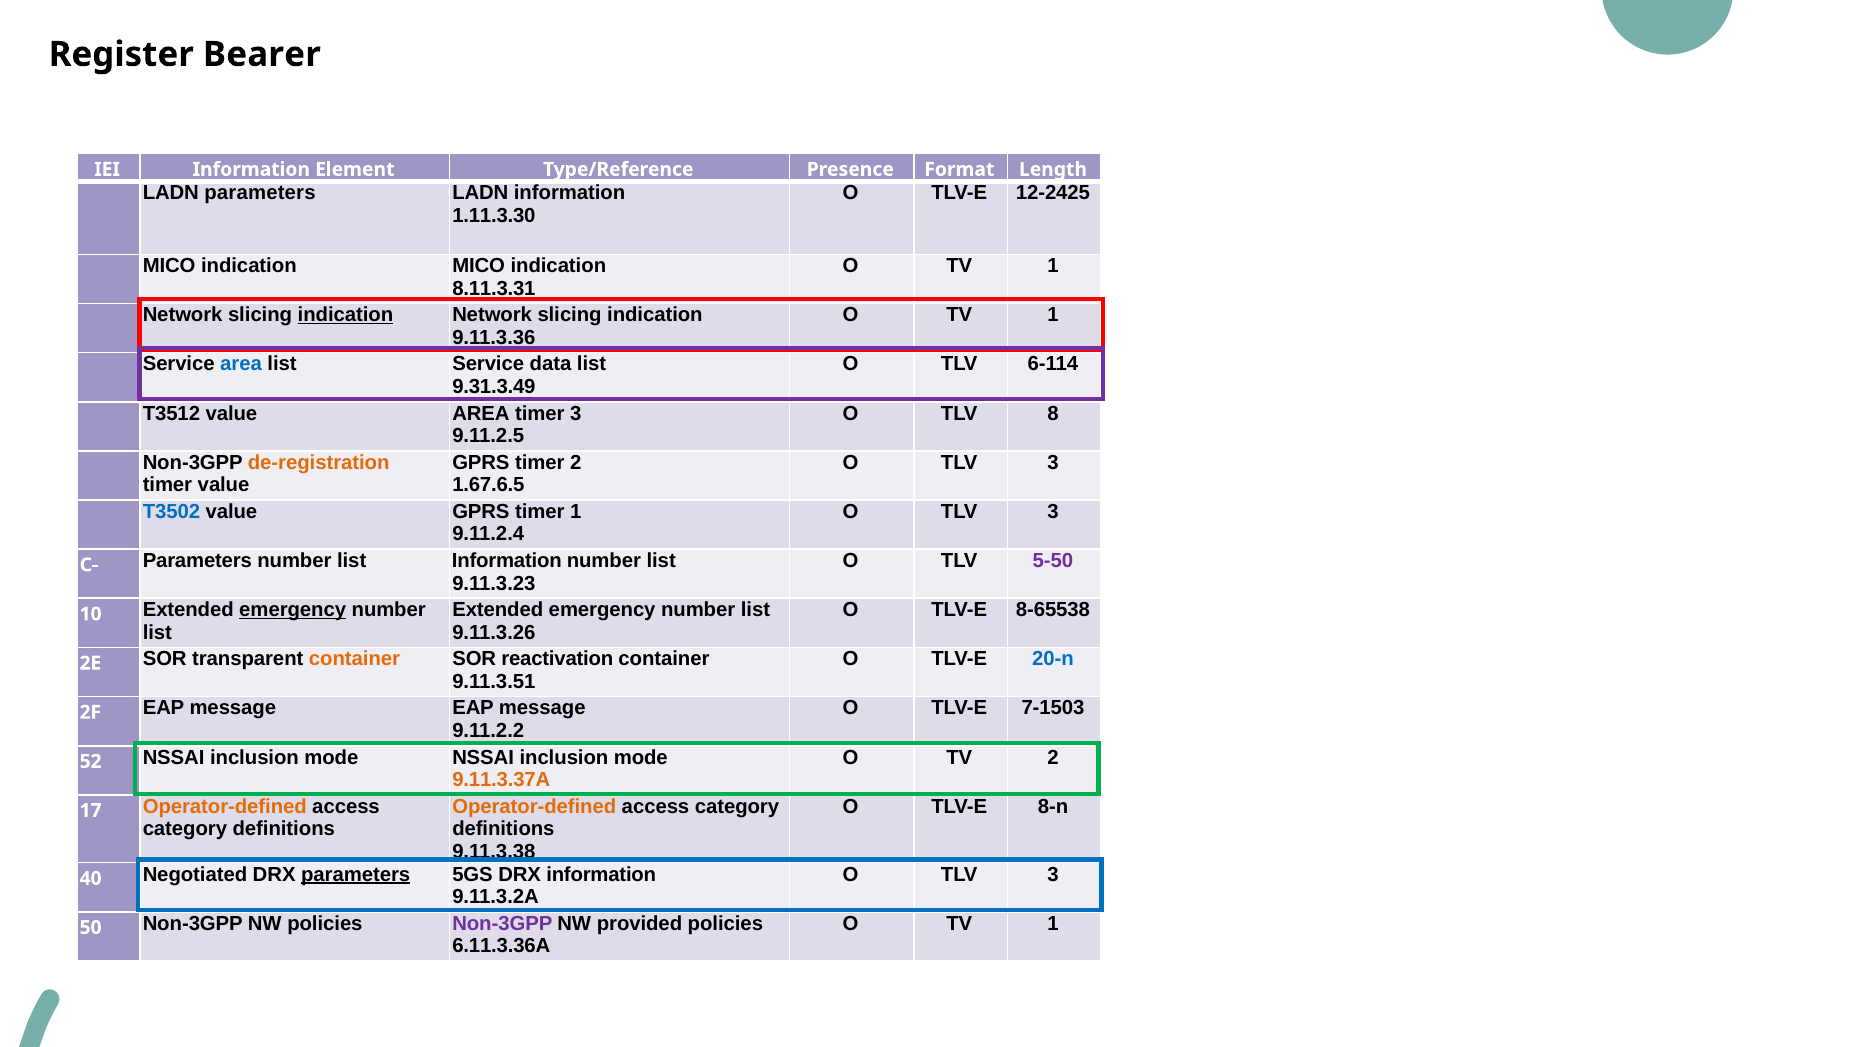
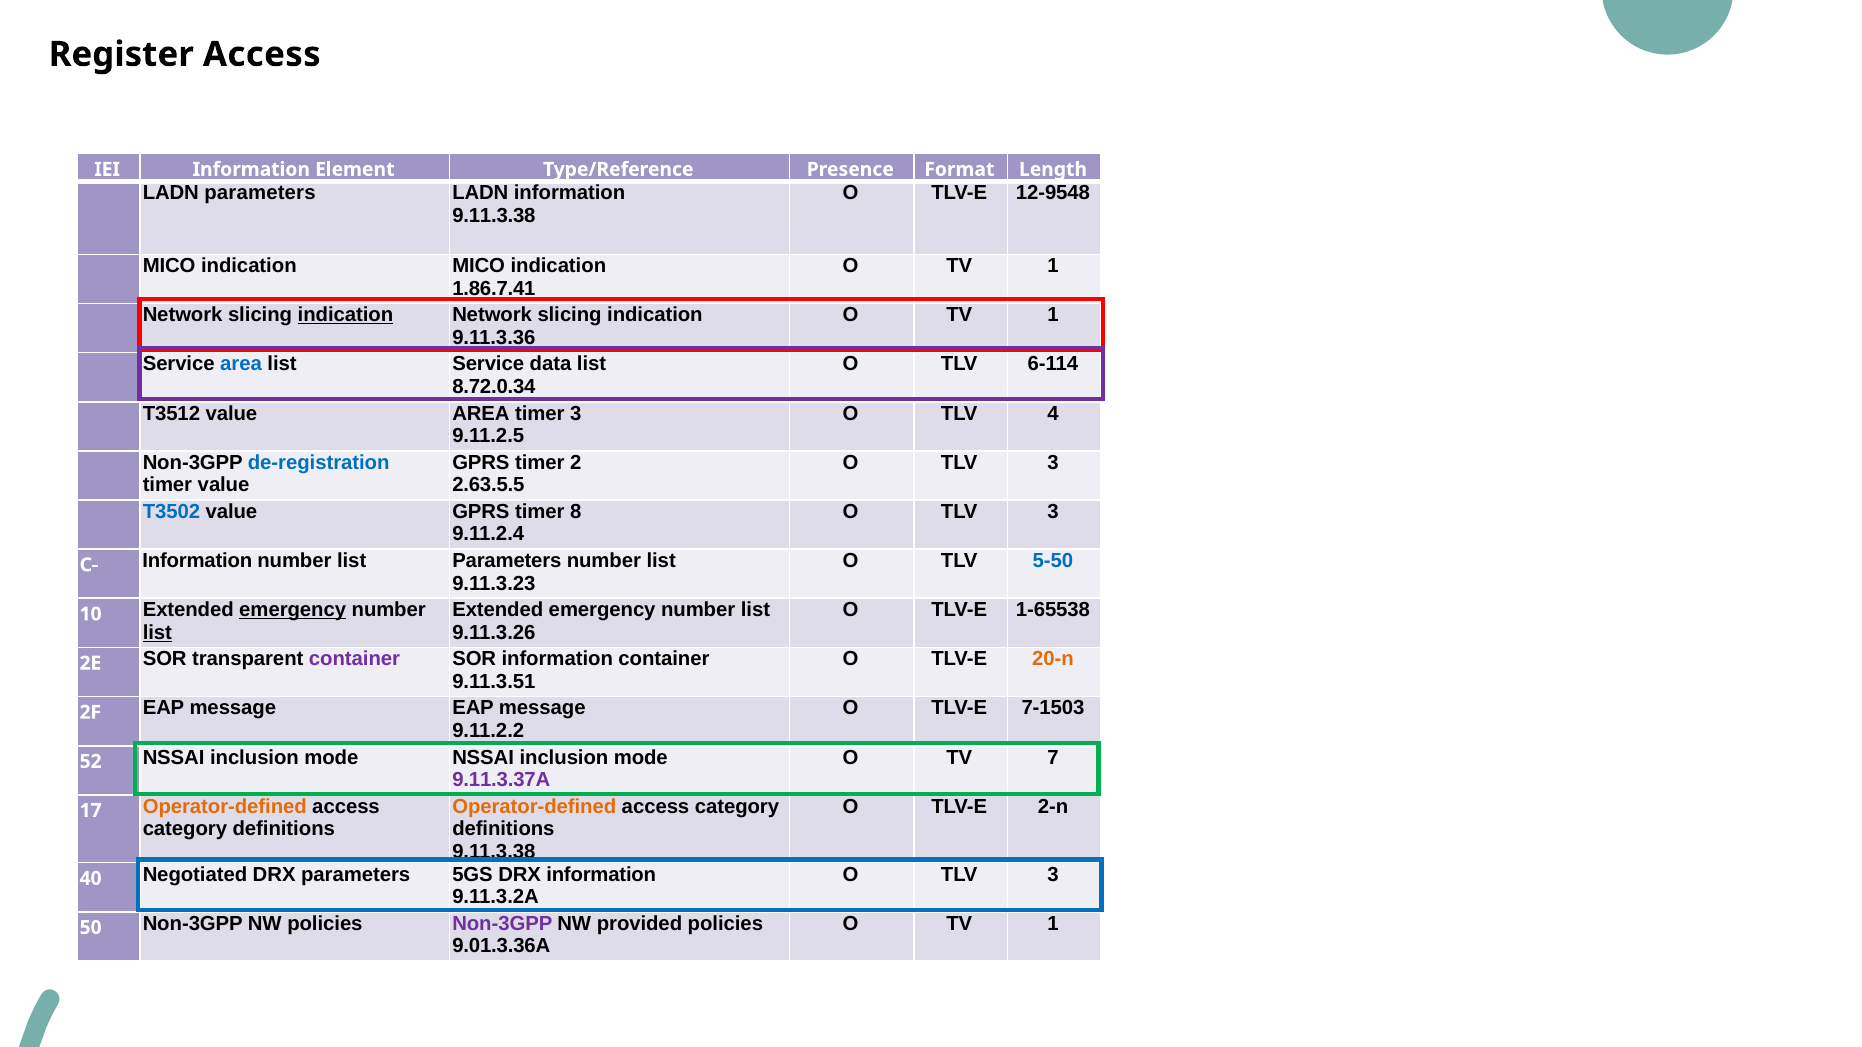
Register Bearer: Bearer -> Access (262, 54)
12-2425: 12-2425 -> 12-9548 (1053, 193)
1.11.3.30: 1.11.3.30 -> 9.11.3.38 (494, 216)
8.11.3.31: 8.11.3.31 -> 1.86.7.41 (494, 289)
9.31.3.49: 9.31.3.49 -> 8.72.0.34 (494, 387)
8: 8 -> 4 (1053, 414)
de-registration colour: orange -> blue (319, 463)
1.67.6.5: 1.67.6.5 -> 2.63.5.5 (488, 485)
timer 1: 1 -> 8 (576, 512)
5-50 colour: purple -> blue (1053, 561)
C- Parameters: Parameters -> Information (197, 561)
list Information: Information -> Parameters (507, 561)
8-65538: 8-65538 -> 1-65538 (1053, 610)
list underline: none -> present (157, 633)
20-n colour: blue -> orange (1053, 659)
container colour: orange -> purple (355, 659)
SOR reactivation: reactivation -> information (557, 659)
TV 2: 2 -> 7 (1053, 758)
9.11.3.37A colour: orange -> purple (501, 780)
8-n: 8-n -> 2-n (1053, 807)
parameters underline: present -> none (356, 875)
6.11.3.36A: 6.11.3.36A -> 9.01.3.36A (501, 946)
